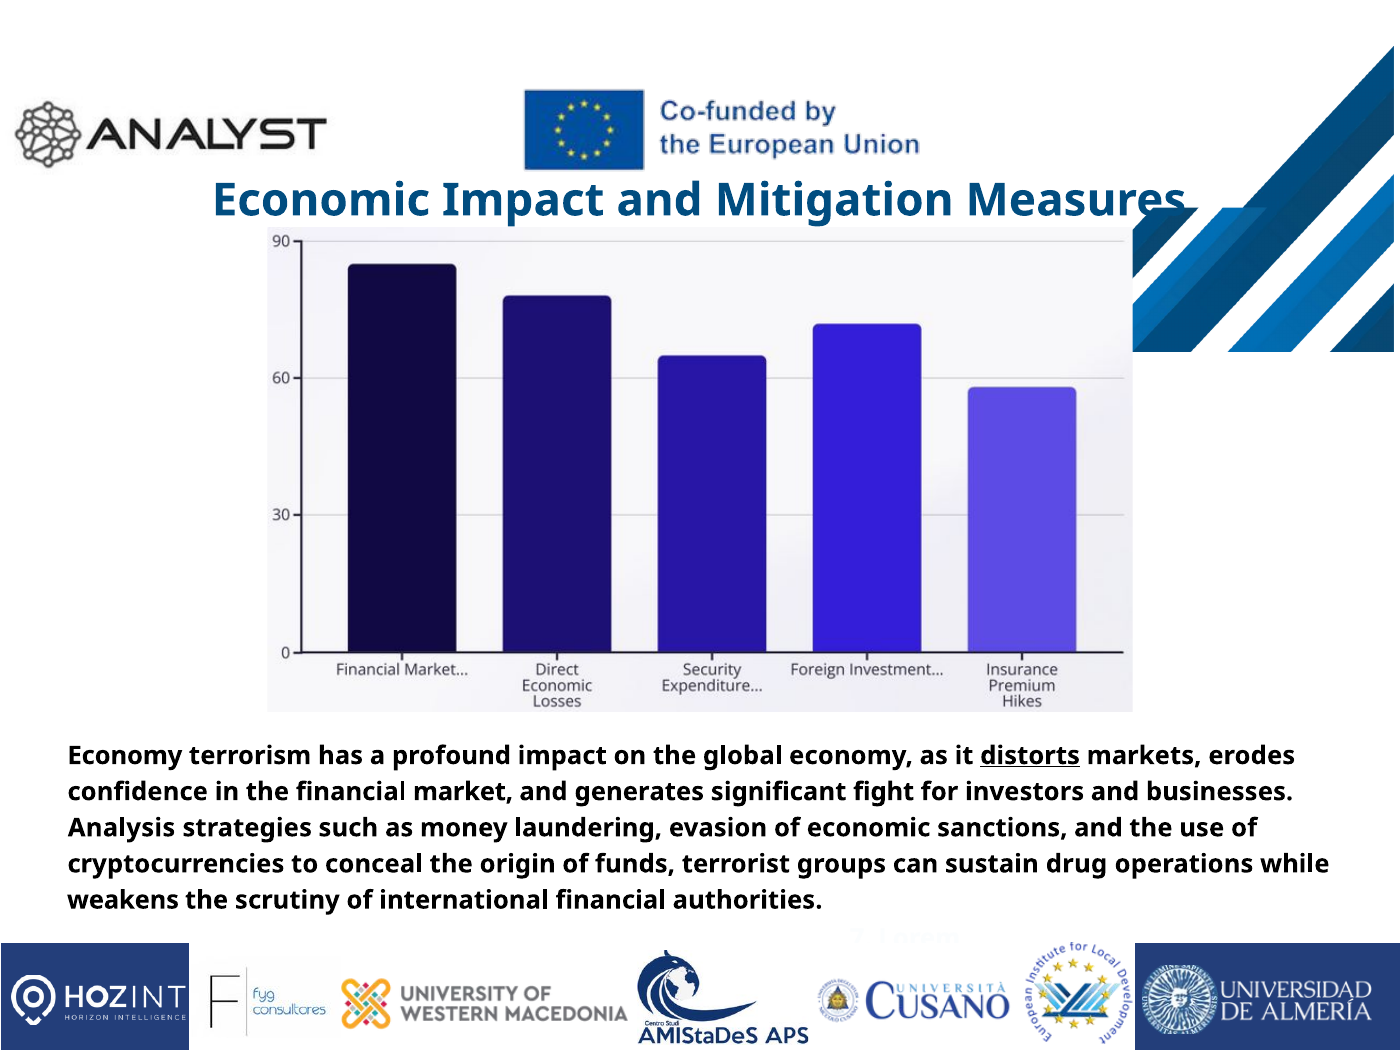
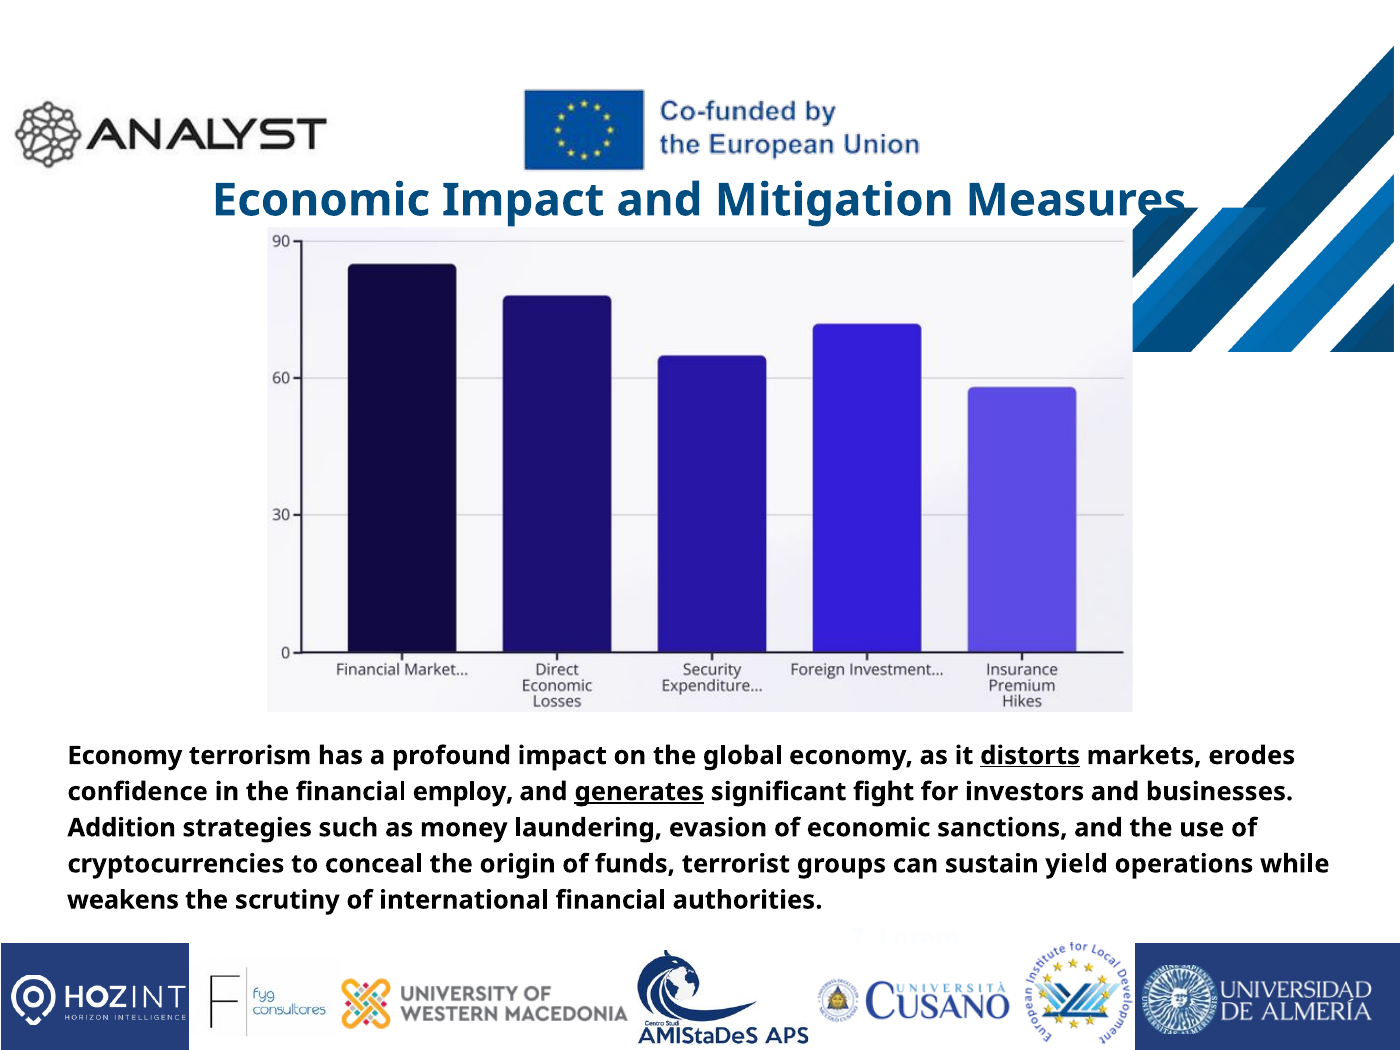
market: market -> employ (463, 792)
generates underline: none -> present (639, 792)
Analysis: Analysis -> Addition (122, 828)
drug: drug -> yield (1077, 864)
